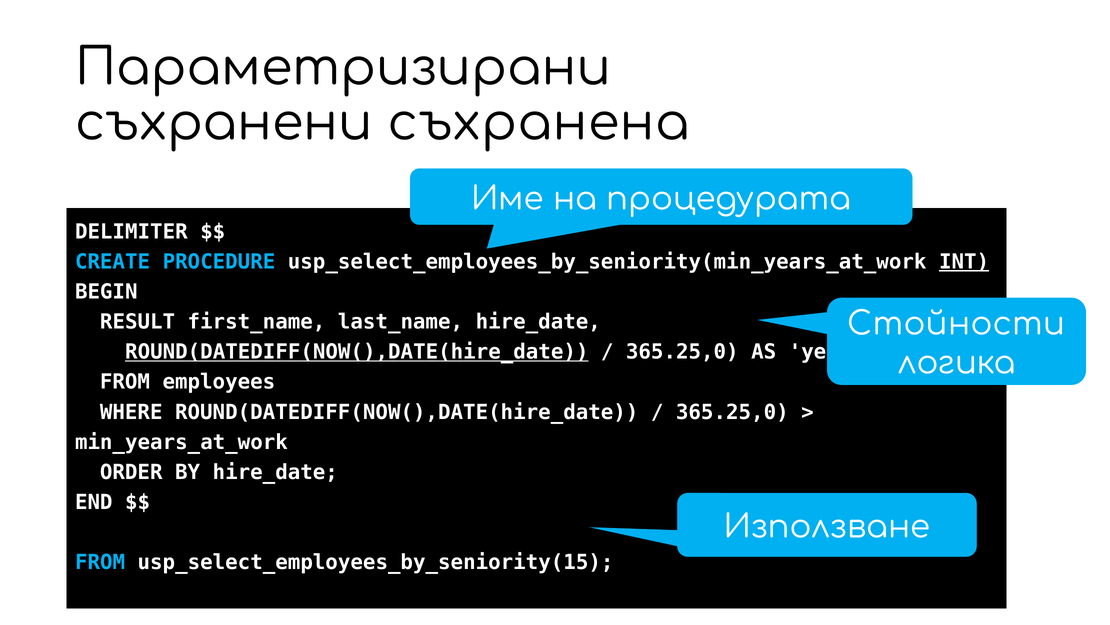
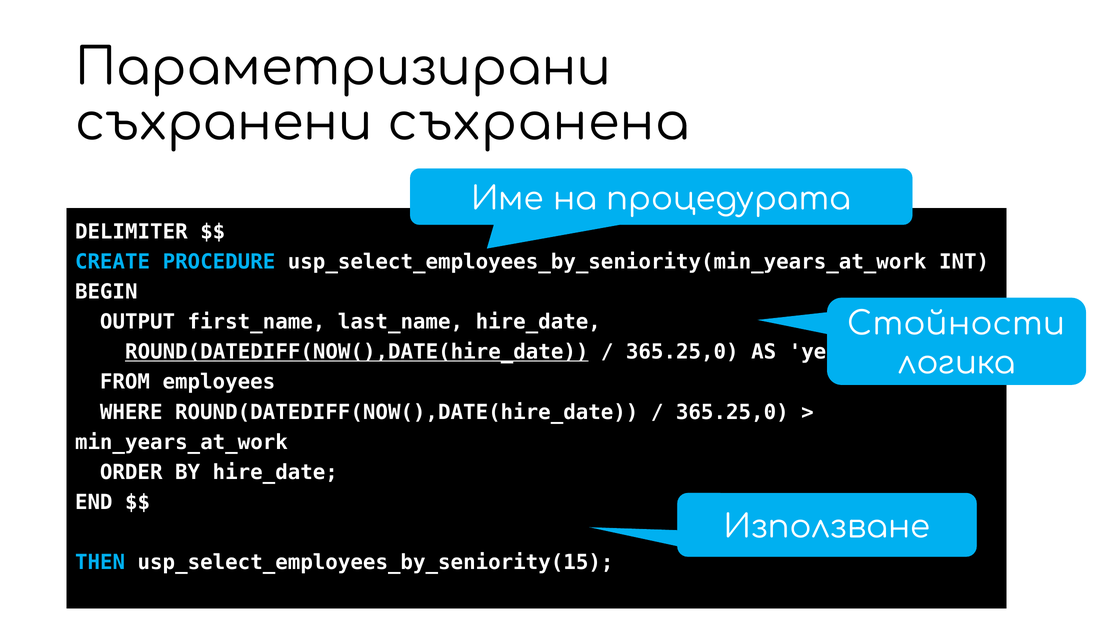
INT underline: present -> none (964, 261)
RESULT: RESULT -> OUTPUT (138, 322)
FROM: FROM -> THEN (100, 562)
